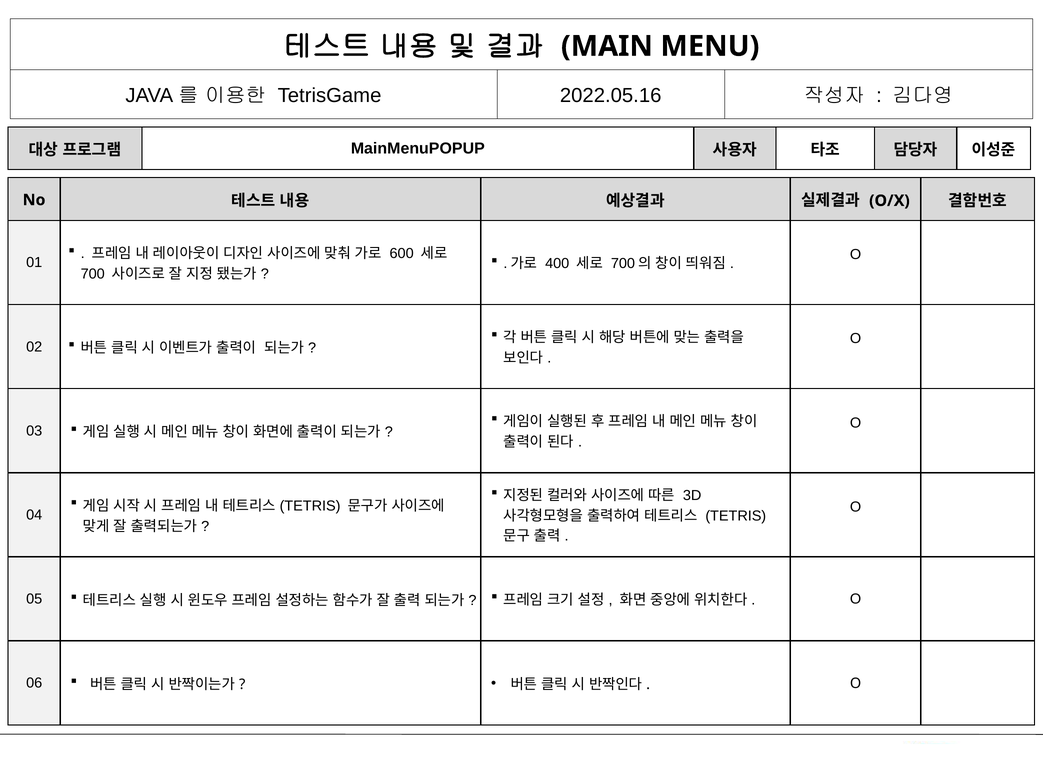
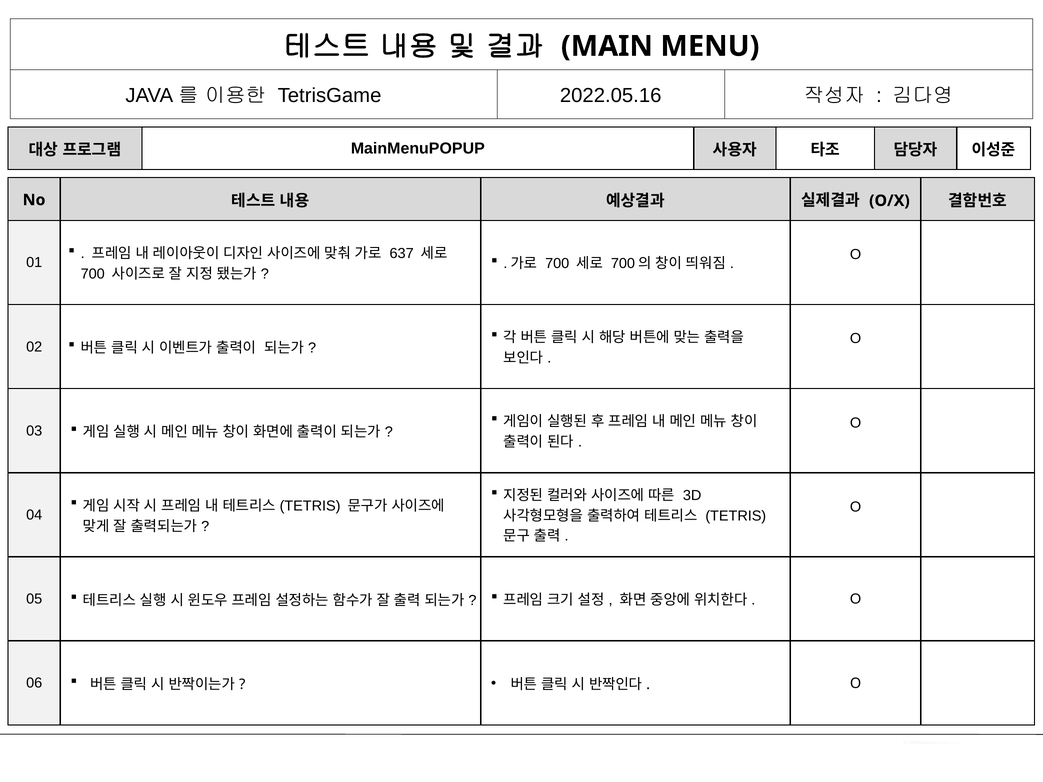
600: 600 -> 637 (402, 254)
400: 400 -> 700 (557, 264)
